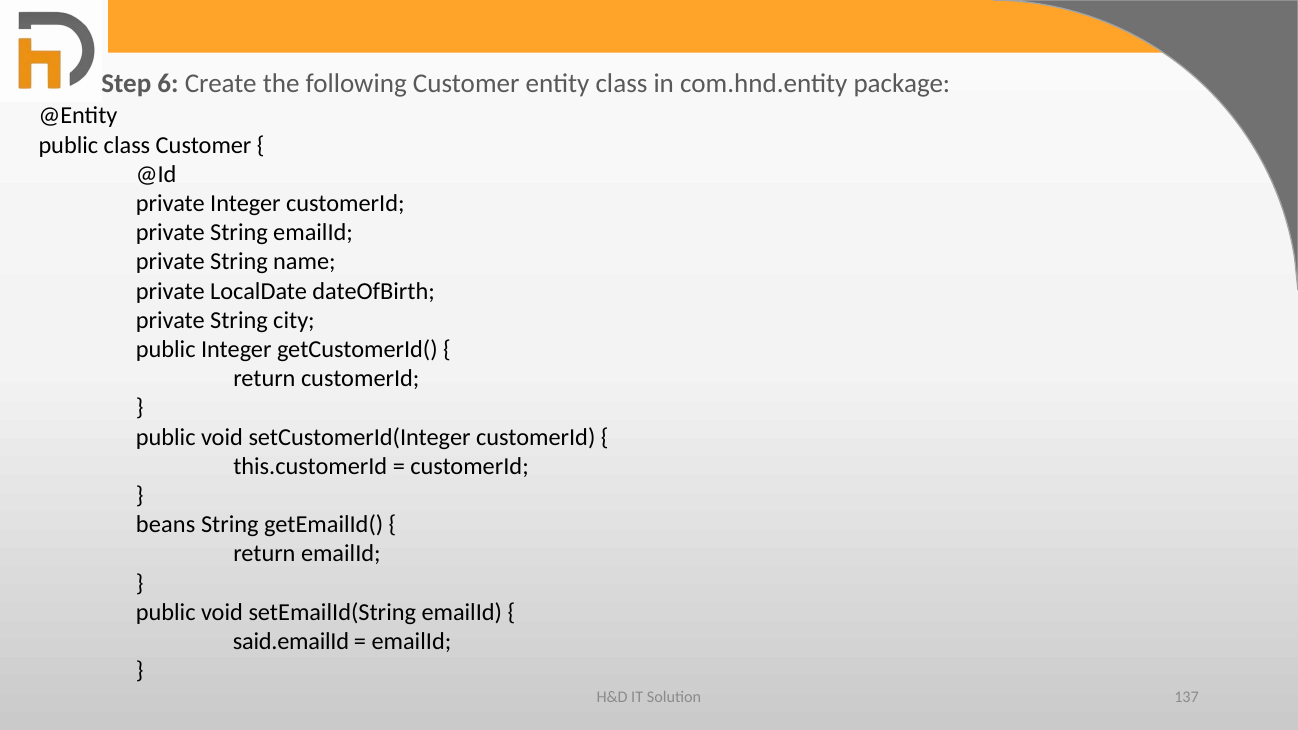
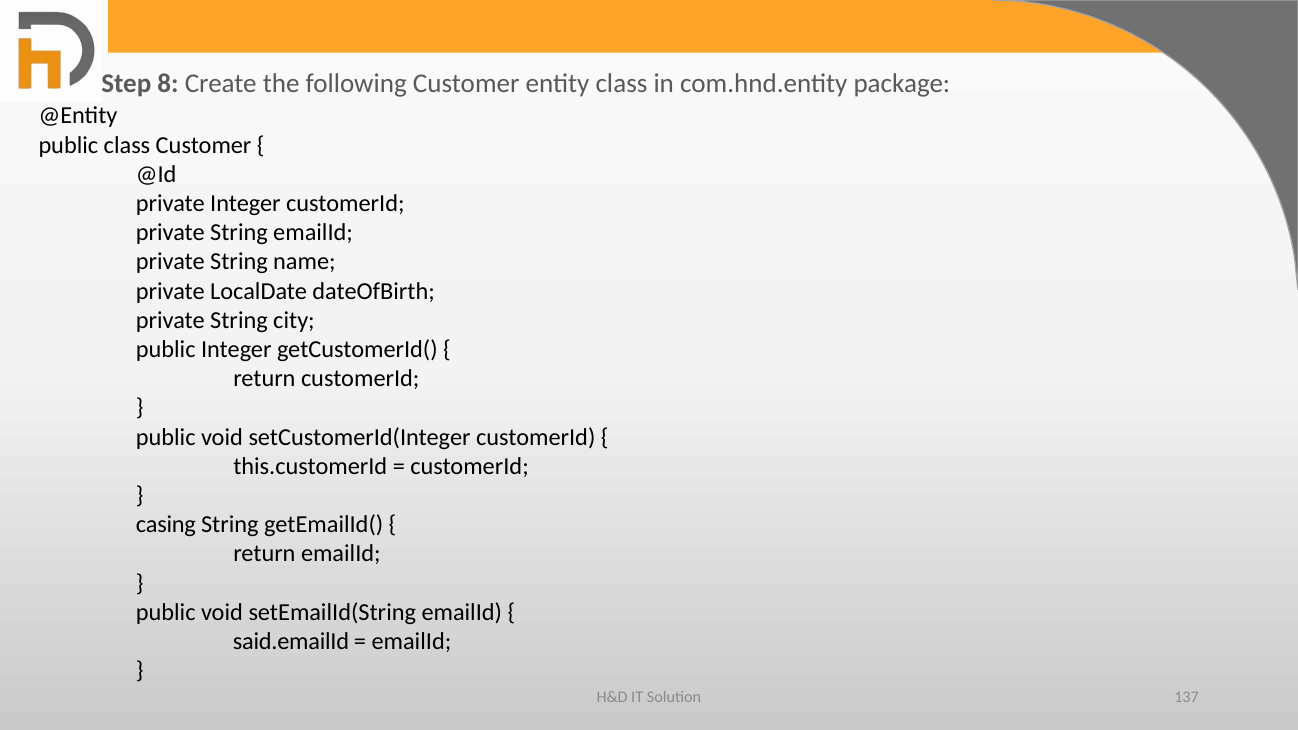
6: 6 -> 8 (168, 84)
beans: beans -> casing (166, 525)
